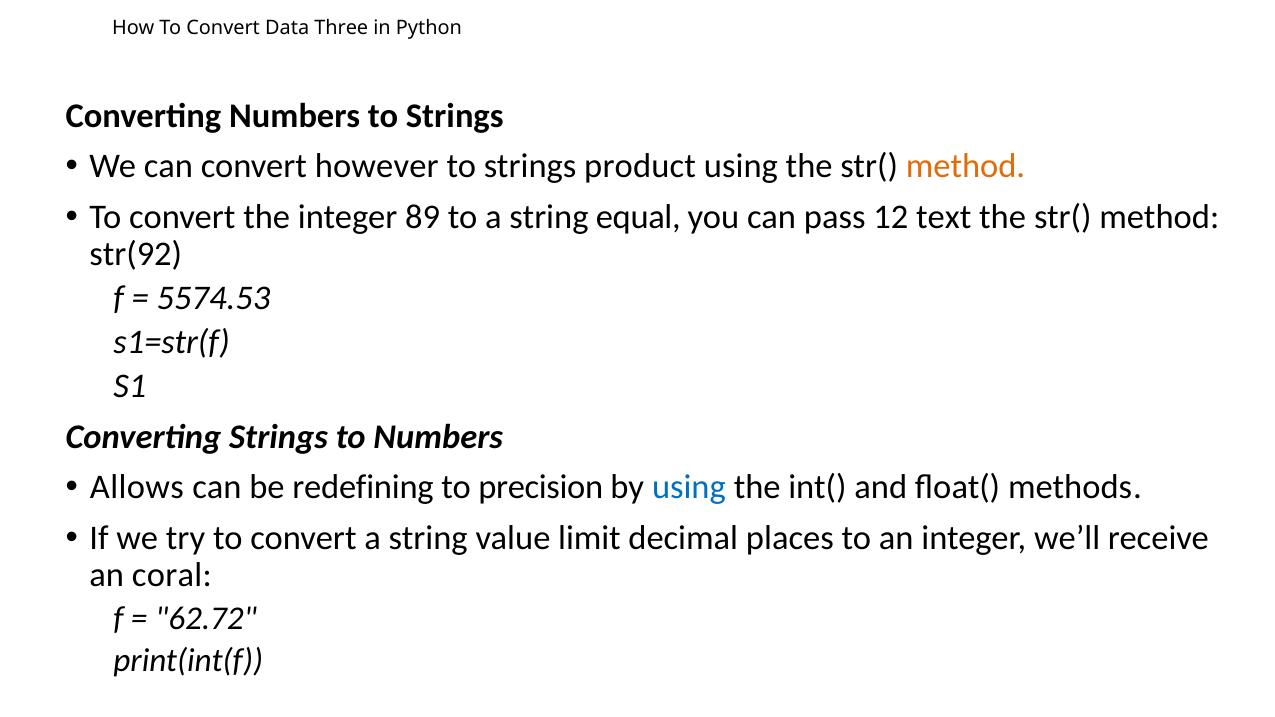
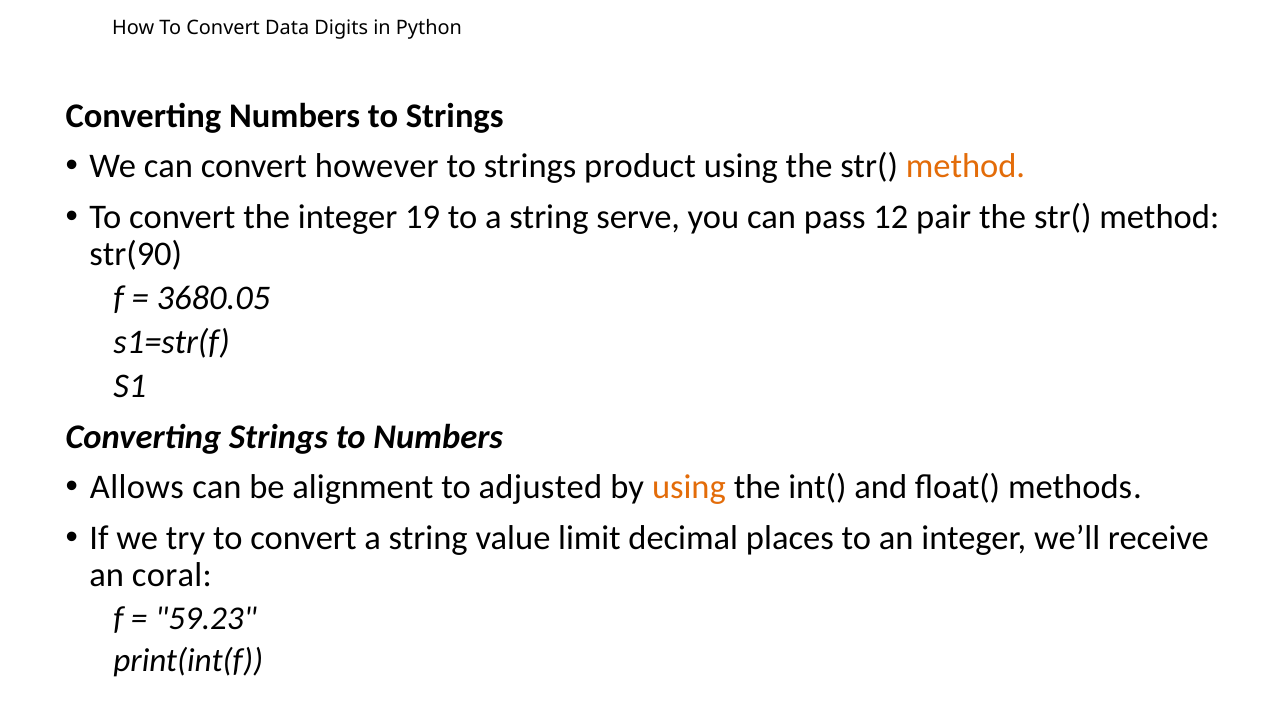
Three: Three -> Digits (341, 28)
89: 89 -> 19 (423, 217)
equal: equal -> serve (638, 217)
text: text -> pair (944, 217)
str(92: str(92 -> str(90 (136, 254)
5574.53: 5574.53 -> 3680.05 (214, 298)
redefining: redefining -> alignment (363, 487)
precision: precision -> adjusted (540, 487)
using colour: blue -> orange (689, 487)
62.72: 62.72 -> 59.23 (206, 618)
